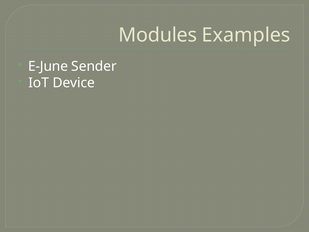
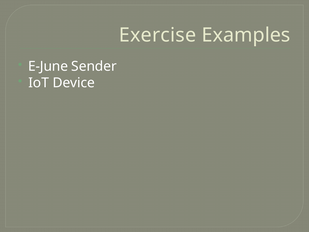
Modules: Modules -> Exercise (158, 35)
